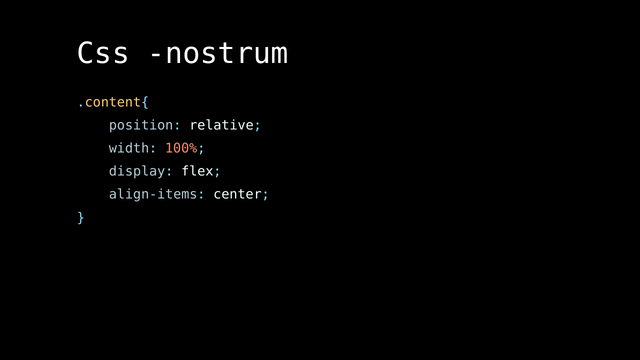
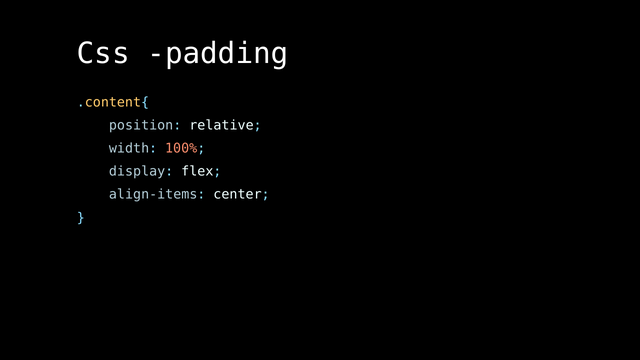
nostrum: nostrum -> padding (218, 54)
